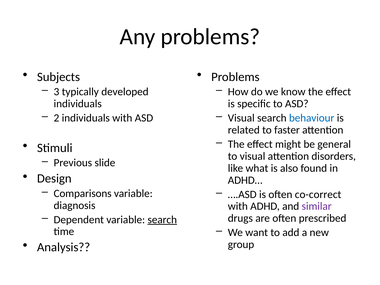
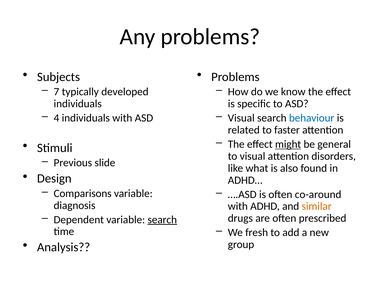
3: 3 -> 7 (56, 92)
2: 2 -> 4 (56, 118)
might underline: none -> present (288, 144)
co-correct: co-correct -> co-around (318, 194)
similar colour: purple -> orange (317, 206)
want: want -> fresh (257, 233)
